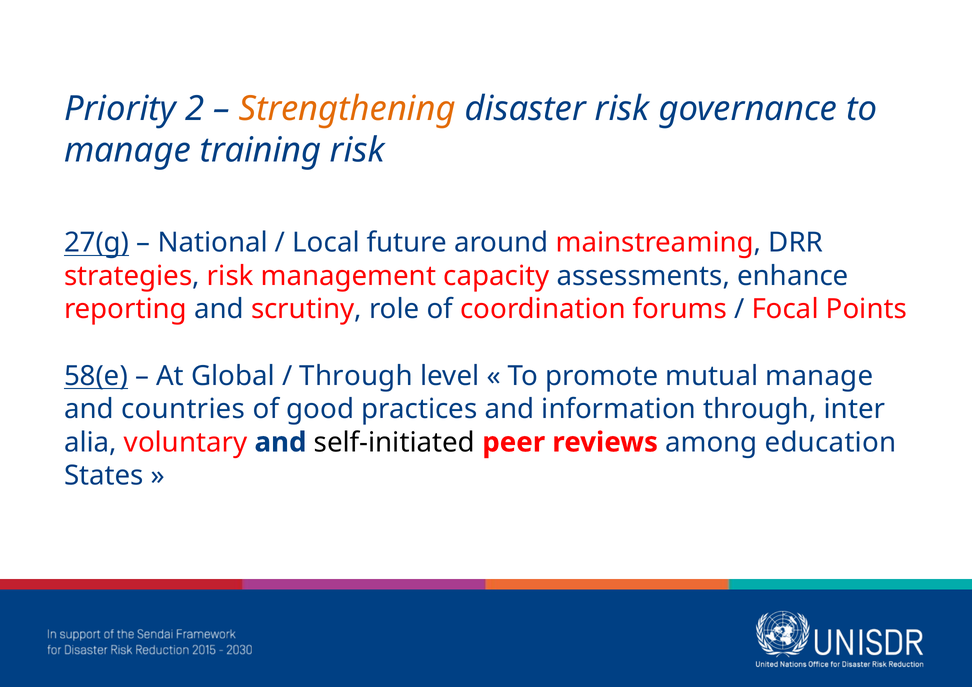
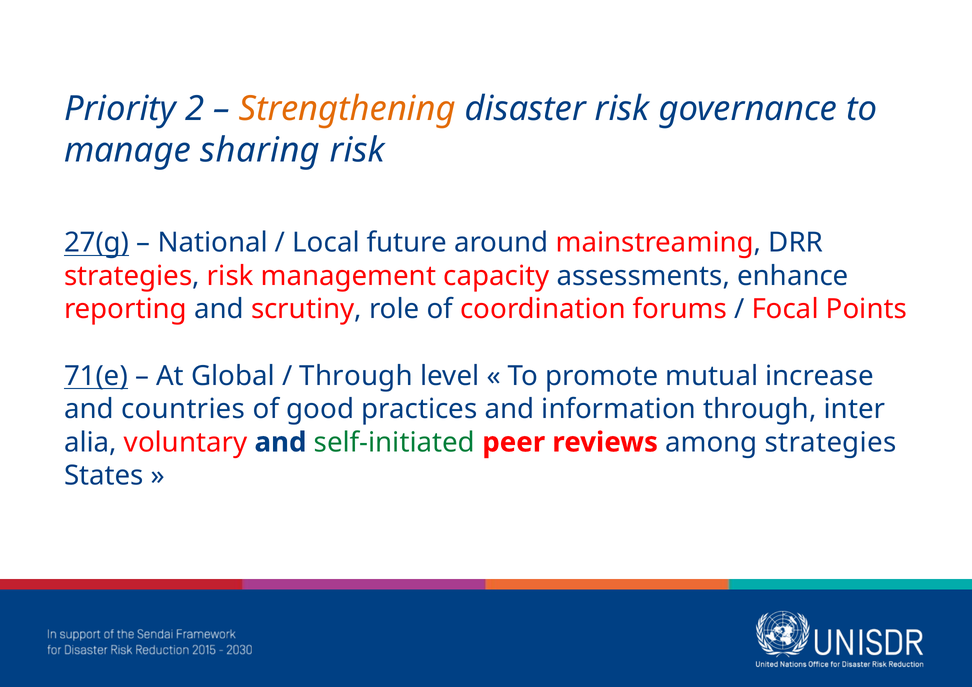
training: training -> sharing (260, 150)
58(e: 58(e -> 71(e (96, 376)
mutual manage: manage -> increase (820, 376)
self-initiated colour: black -> green (394, 442)
among education: education -> strategies (831, 442)
